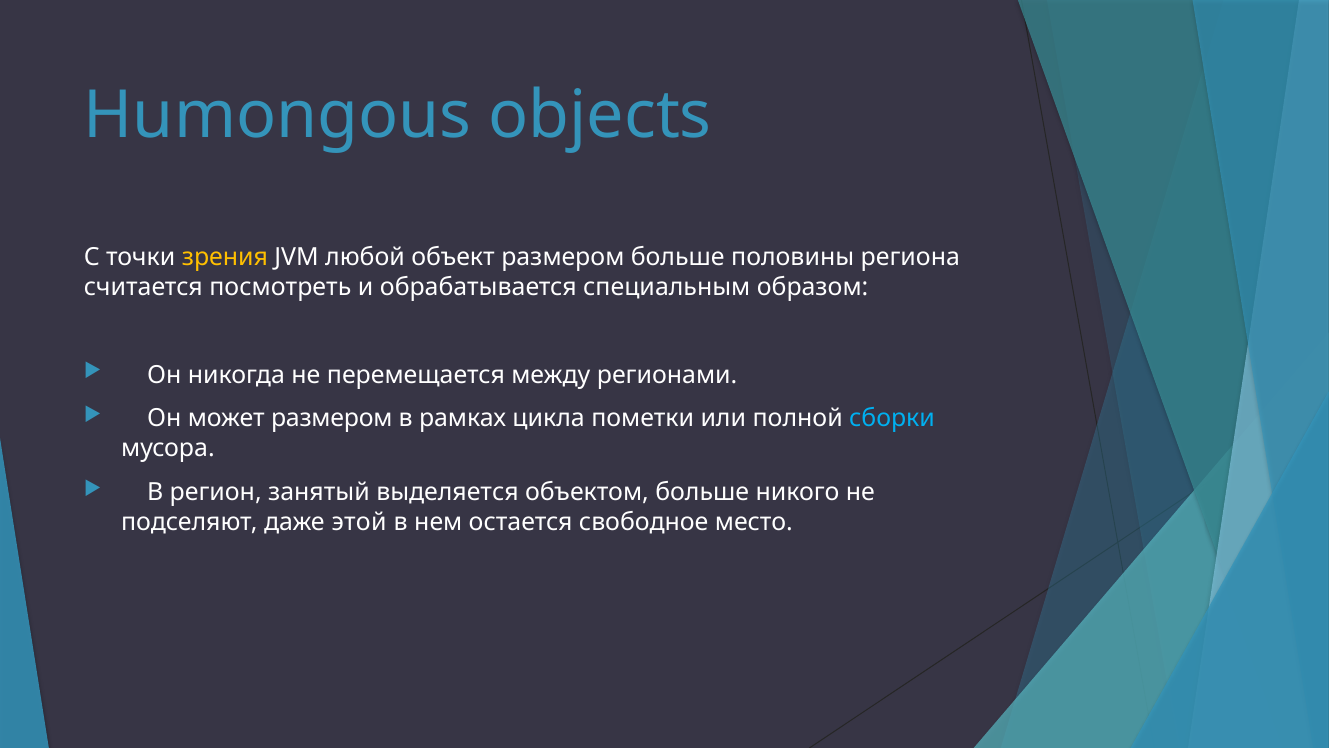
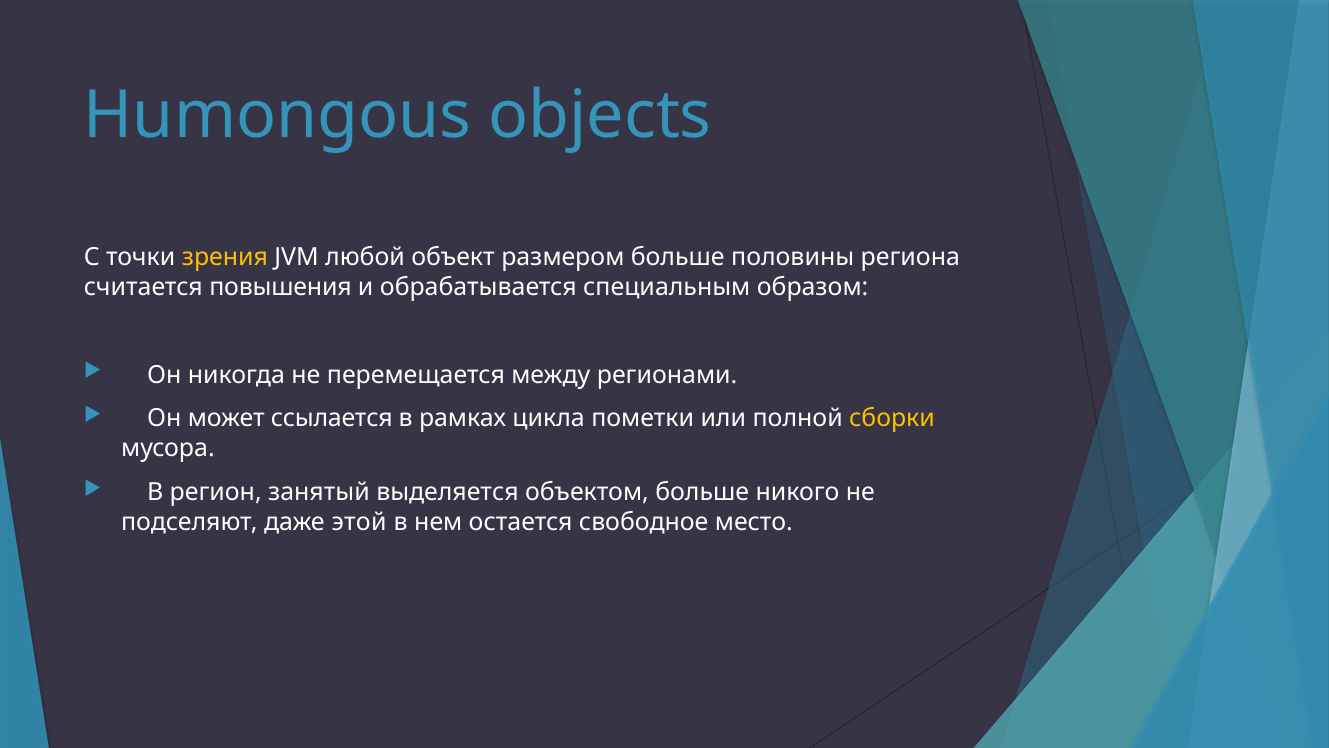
посмотреть: посмотреть -> повышения (281, 287)
может размером: размером -> ссылается (332, 418)
сборки colour: light blue -> yellow (892, 418)
